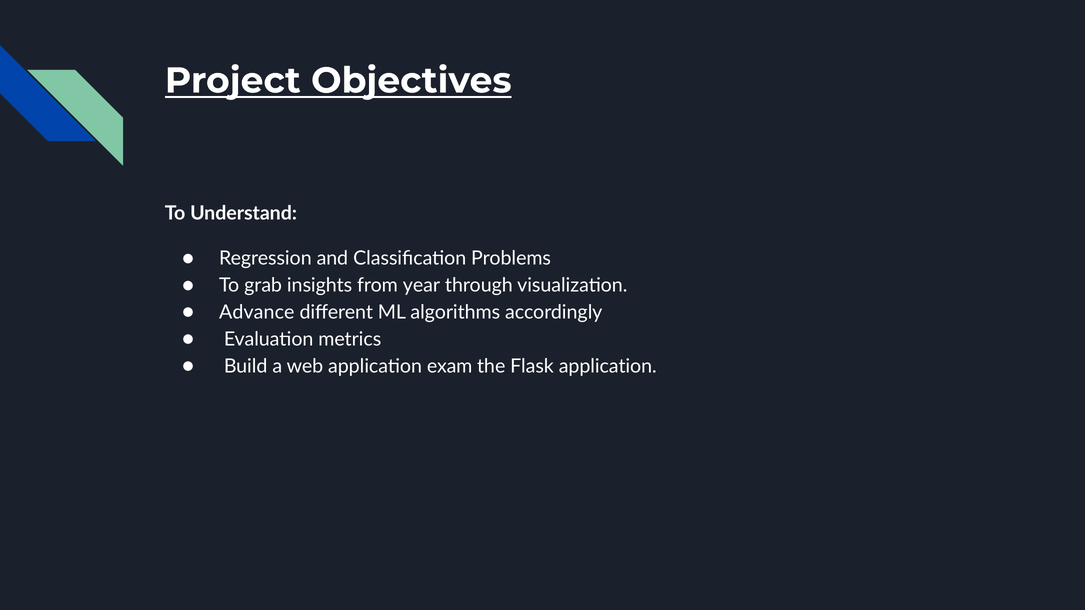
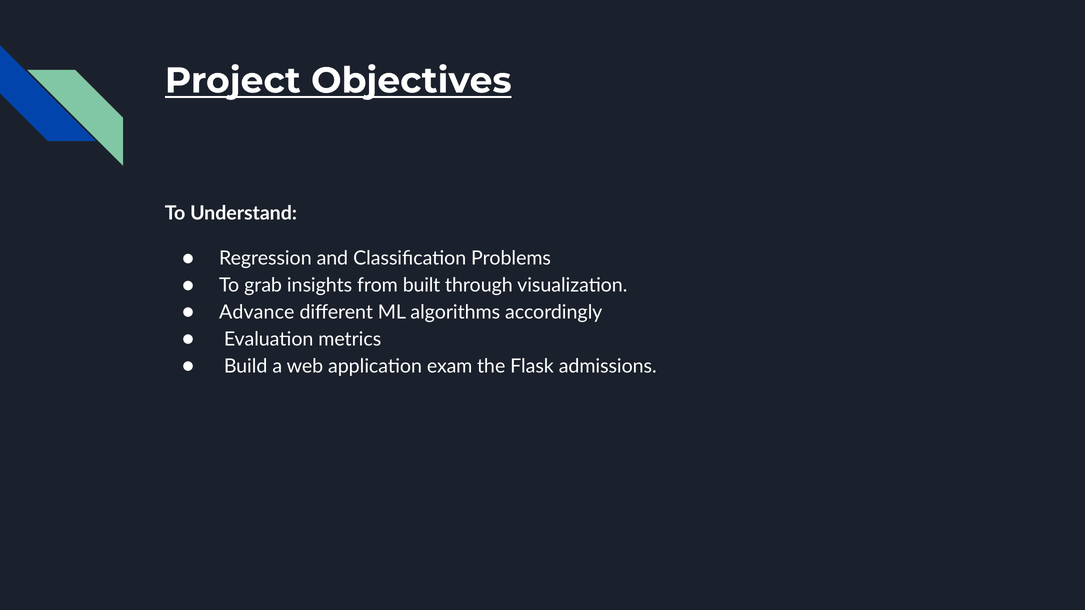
year: year -> built (422, 285)
Flask application: application -> admissions (608, 366)
